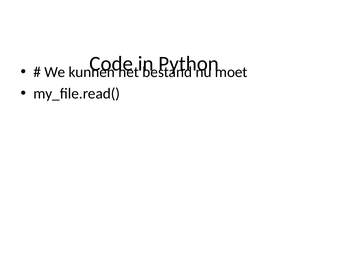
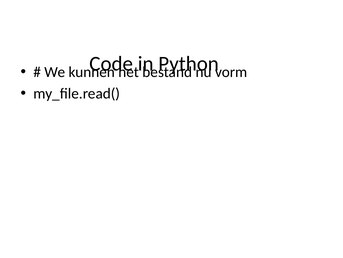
moet: moet -> vorm (231, 72)
